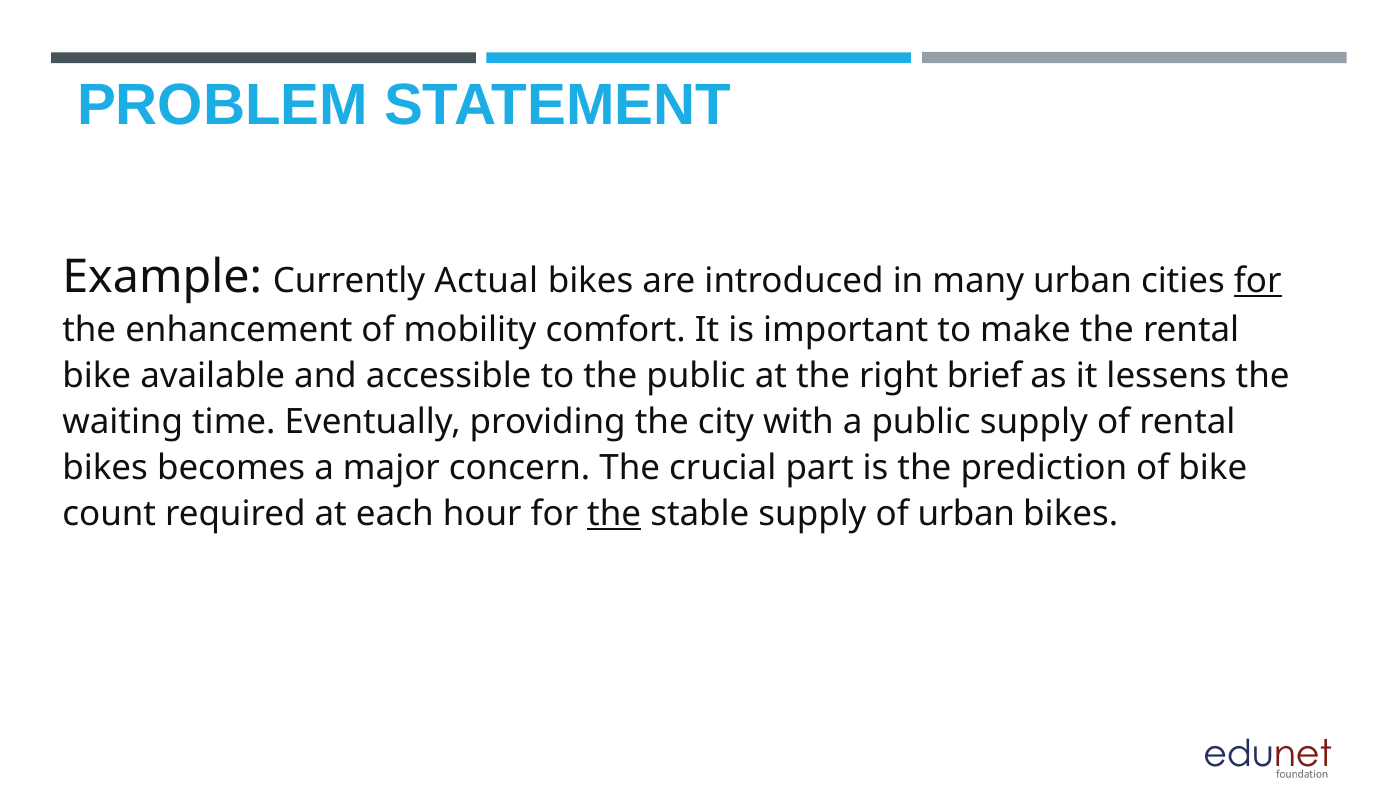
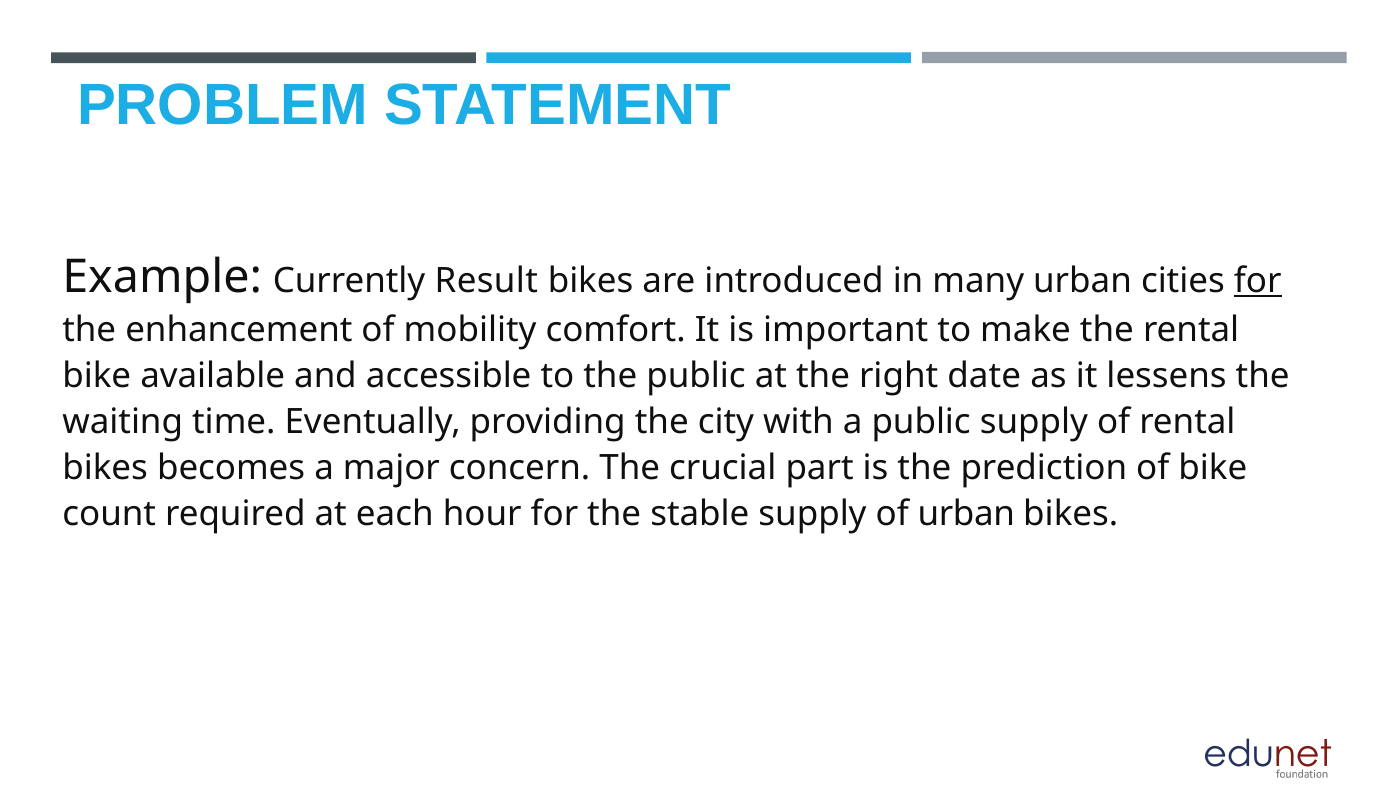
Actual: Actual -> Result (486, 281)
brief: brief -> date (984, 376)
the underline: present -> none (614, 514)
